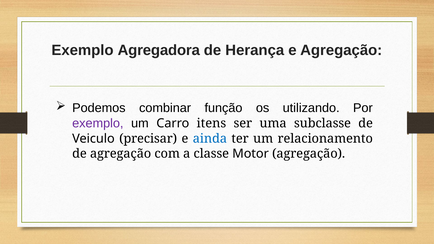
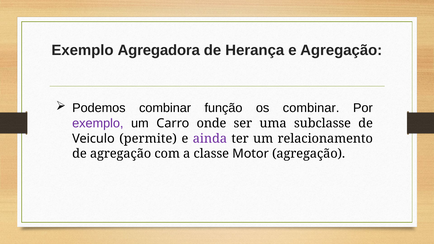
os utilizando: utilizando -> combinar (311, 108)
itens: itens -> onde (212, 123)
precisar: precisar -> permite (148, 139)
ainda colour: blue -> purple (210, 139)
